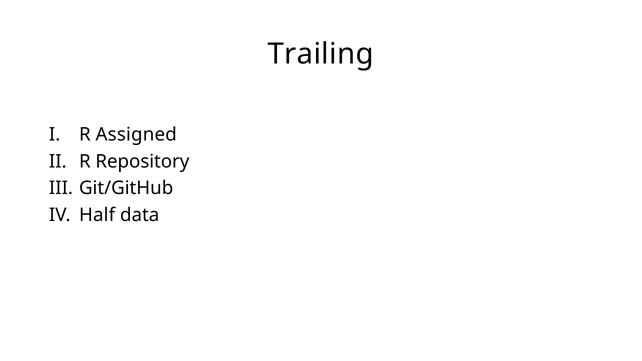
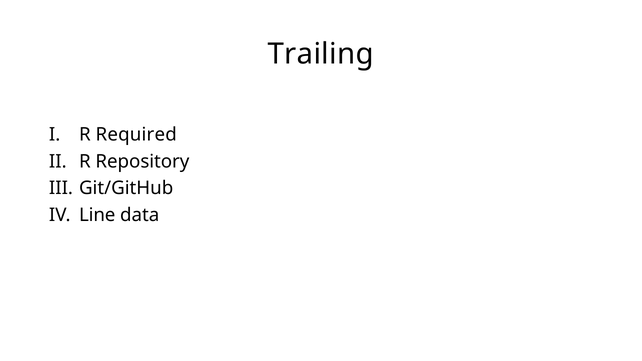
Assigned: Assigned -> Required (136, 134)
Half: Half -> Line (97, 215)
